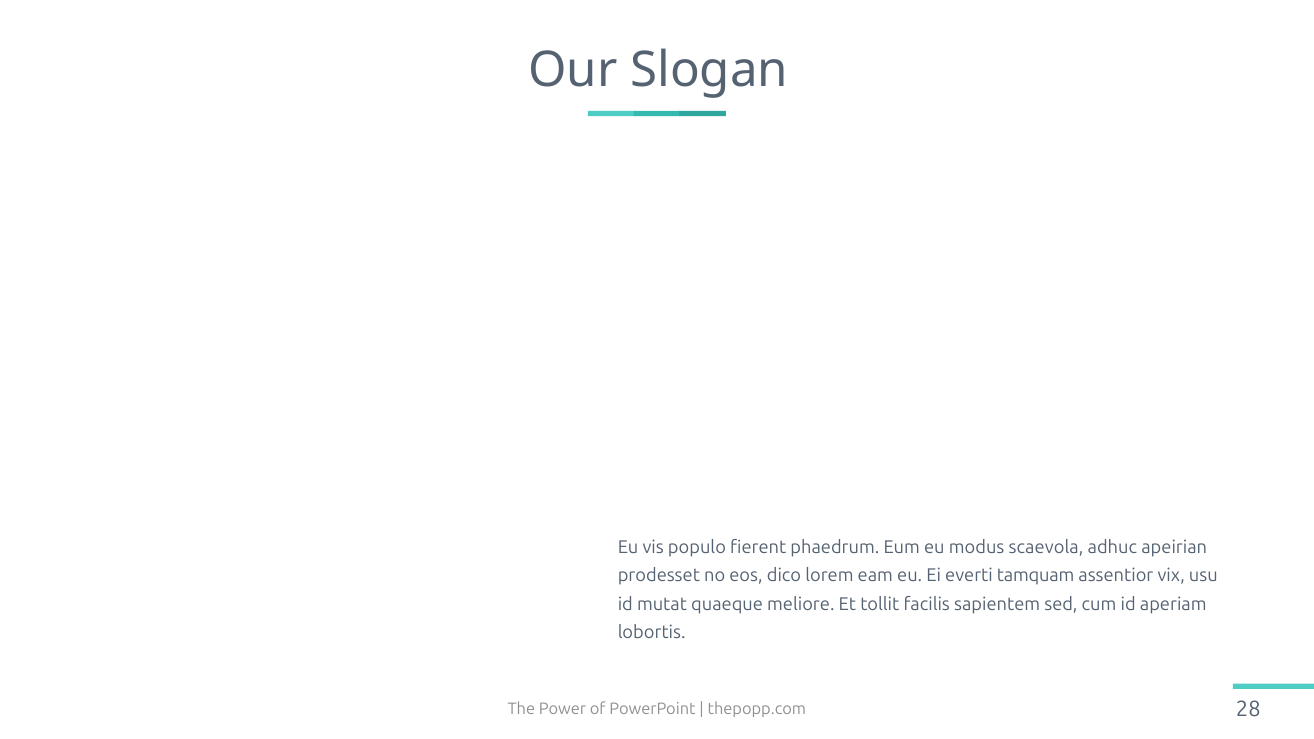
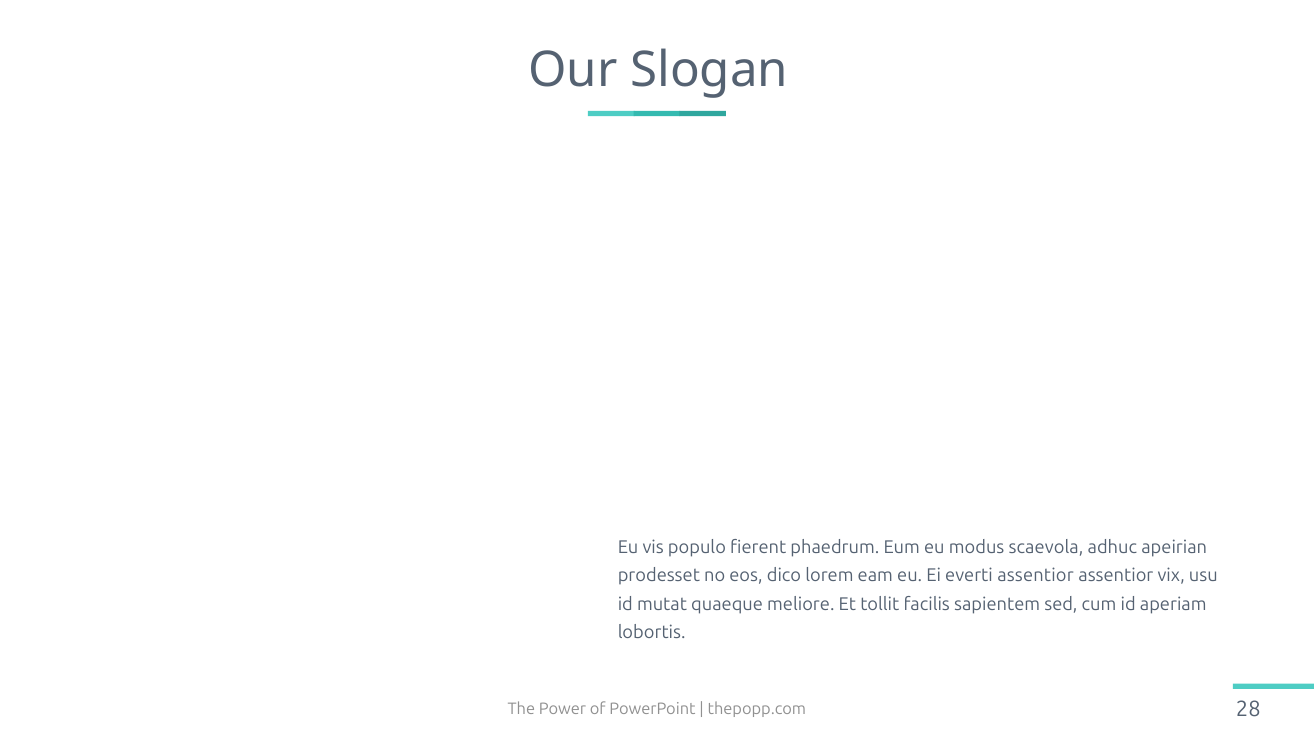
everti tamquam: tamquam -> assentior (1036, 576)
